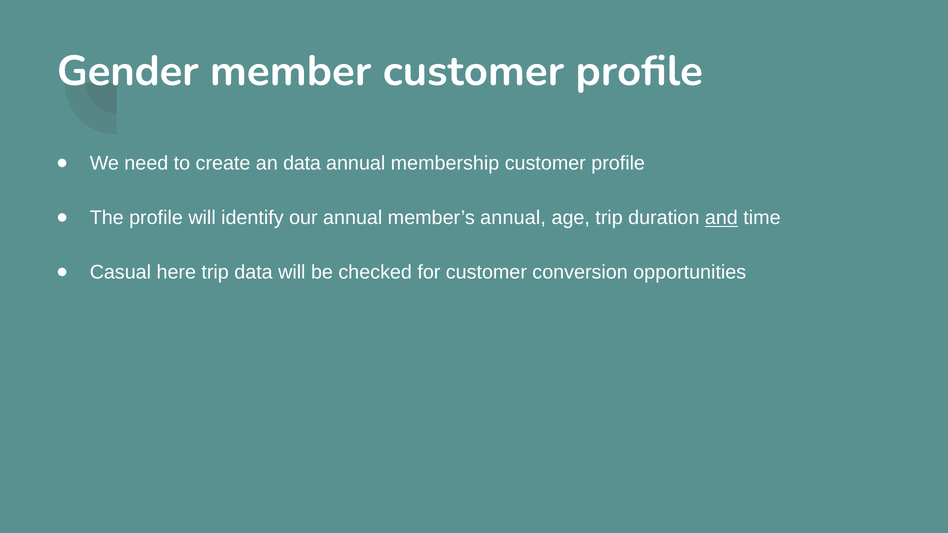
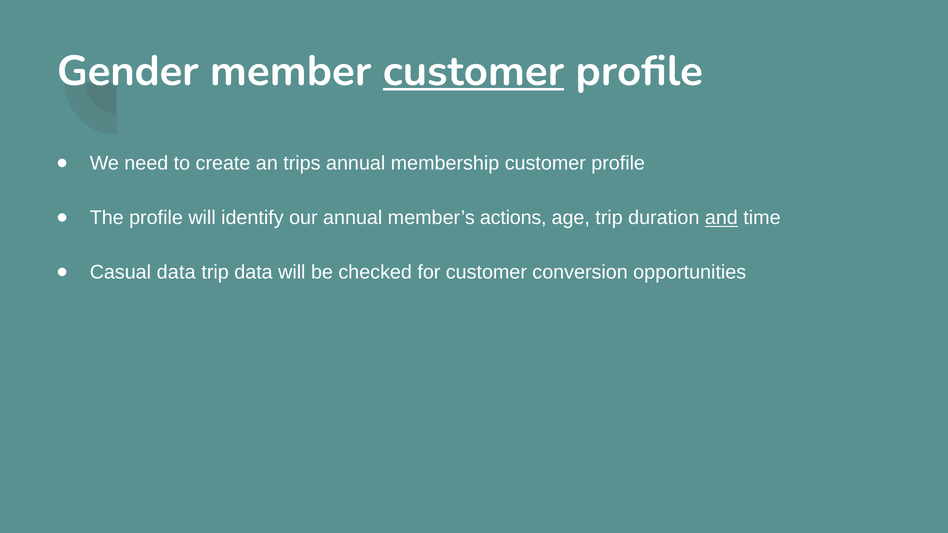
customer underline: none -> present (473, 71)
an data: data -> trips (302, 164)
member’s annual: annual -> actions (513, 218)
Casual here: here -> data (176, 273)
